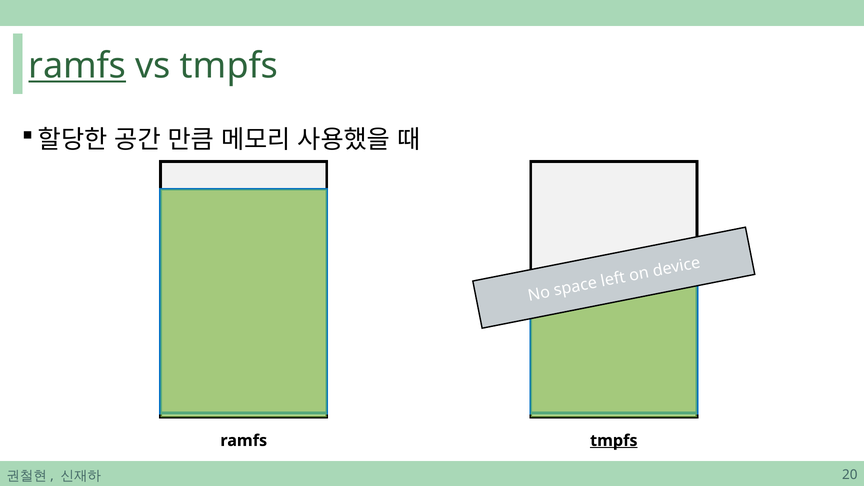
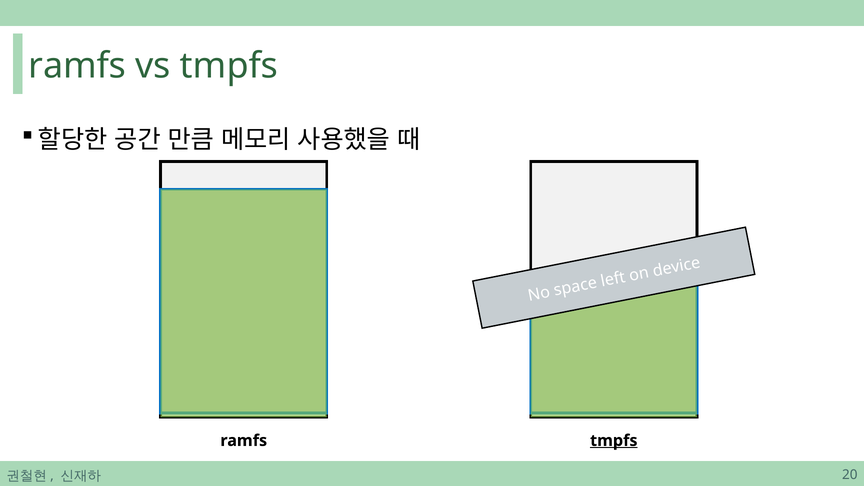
ramfs underline: present -> none (77, 66)
